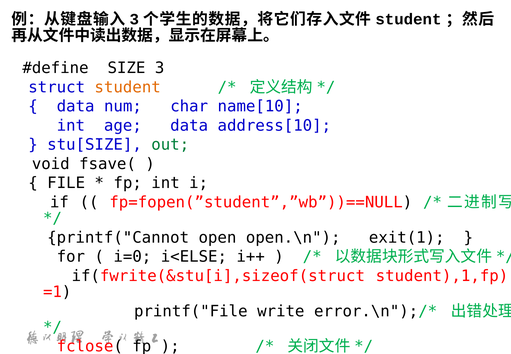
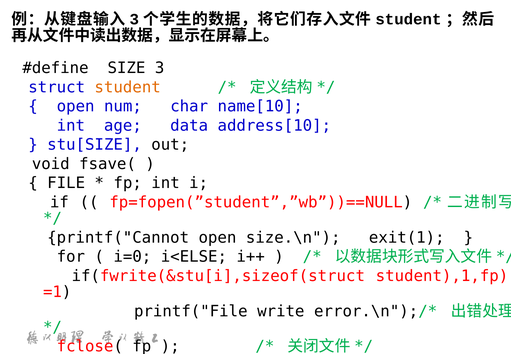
data: data -> open (76, 106)
out colour: green -> black (170, 145)
open.\n: open.\n -> size.\n (293, 237)
